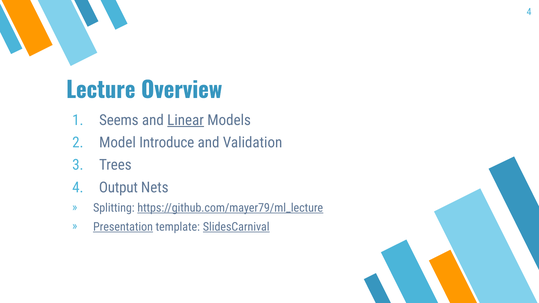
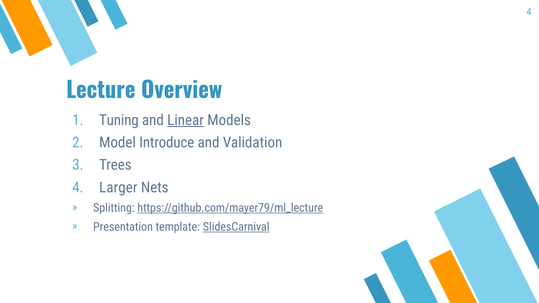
Seems: Seems -> Tuning (119, 120)
Output: Output -> Larger (118, 188)
Presentation underline: present -> none (123, 227)
